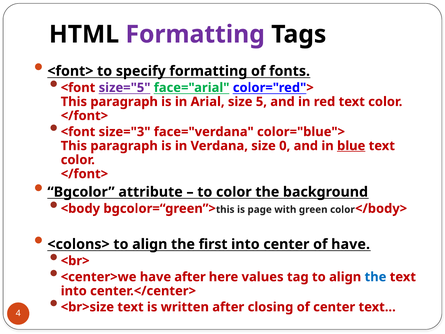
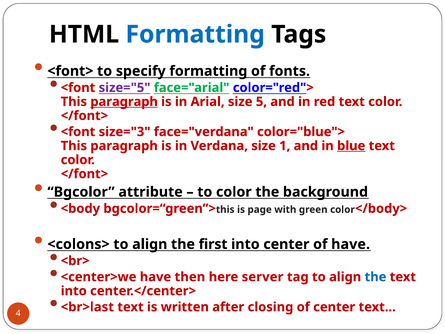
Formatting colour: purple -> blue (195, 34)
paragraph underline: none -> present (124, 102)
0: 0 -> 1 (285, 146)
have after: after -> then (190, 277)
values: values -> server (263, 277)
<br>size: <br>size -> <br>last (87, 307)
